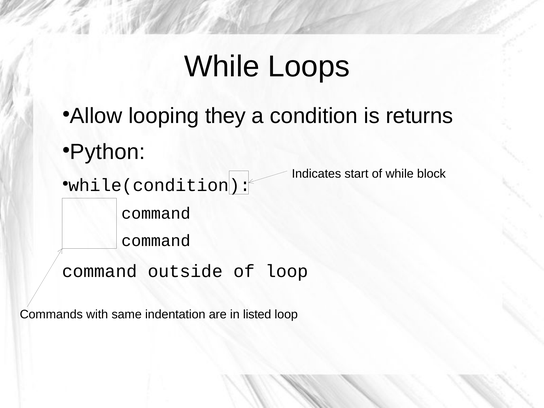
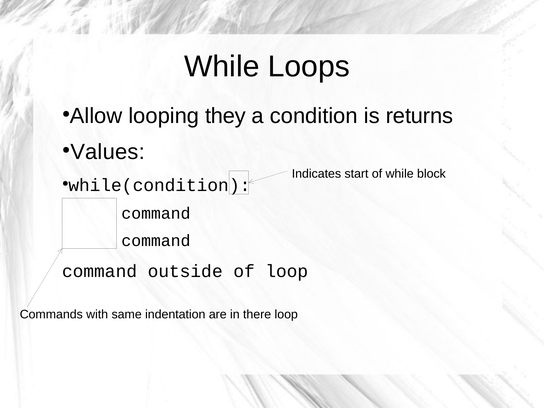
Python: Python -> Values (108, 152)
listed: listed -> there (257, 314)
